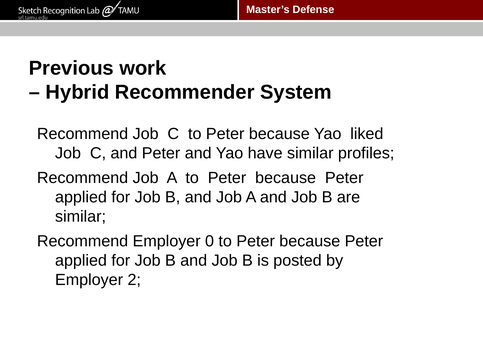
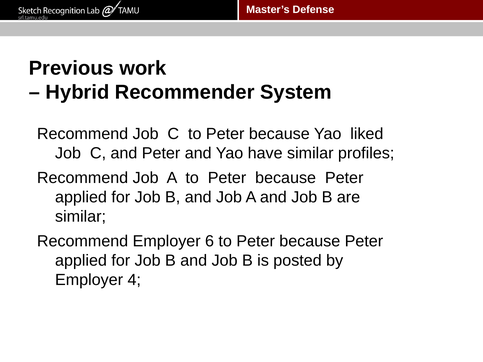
0: 0 -> 6 (210, 241)
2: 2 -> 4 (134, 280)
